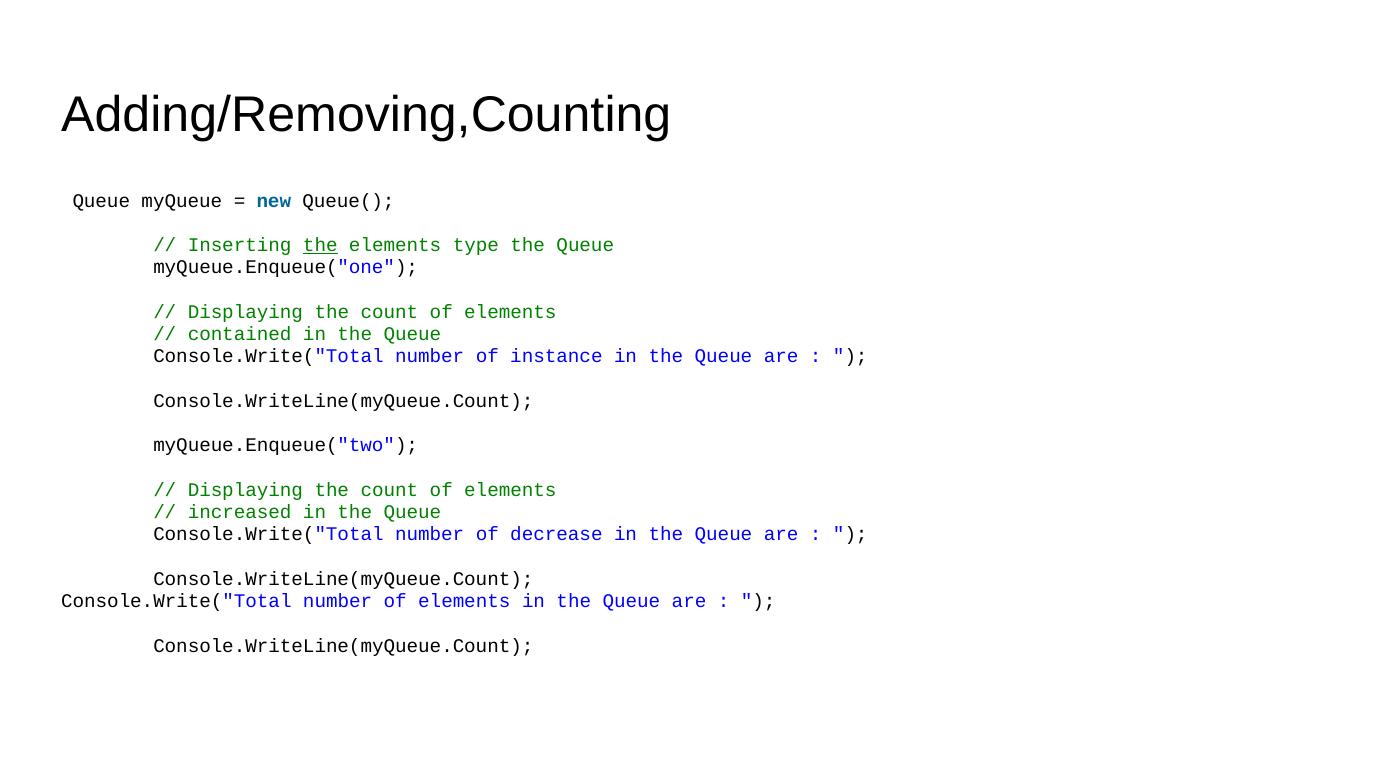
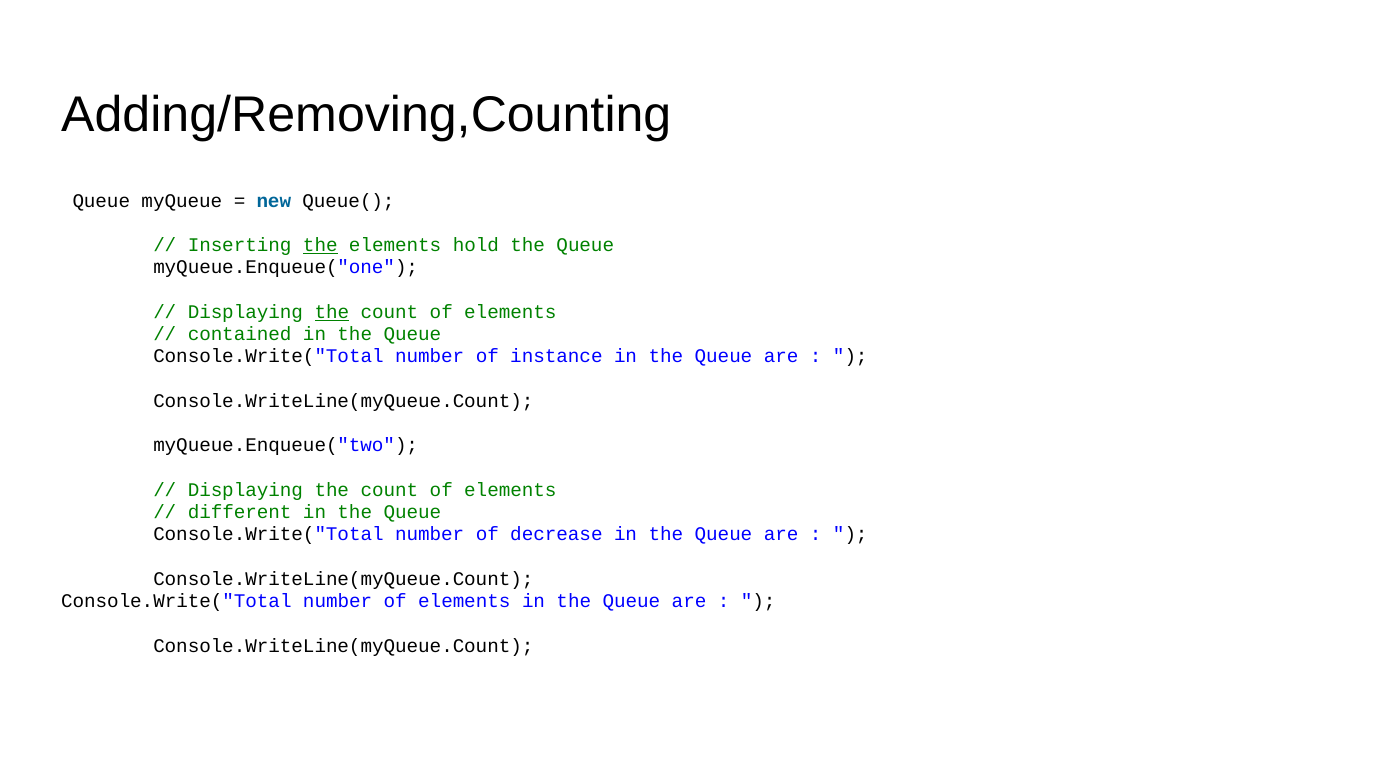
type: type -> hold (476, 245)
the underline: none -> present (332, 312)
increased: increased -> different (240, 512)
